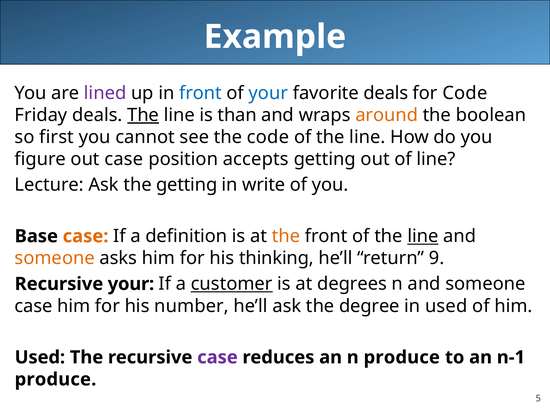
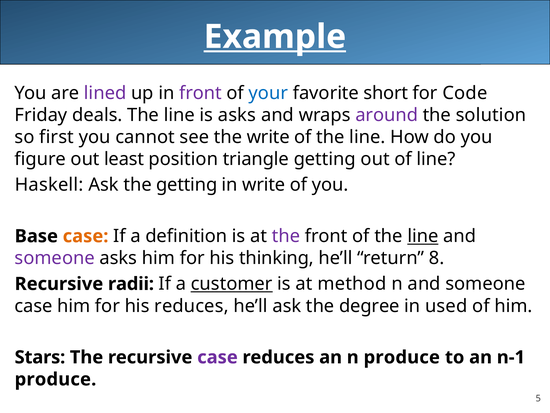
Example underline: none -> present (275, 37)
front colour: blue -> purple (200, 93)
favorite deals: deals -> short (386, 93)
The underline: present -> none (143, 115)
is than: than -> asks (237, 115)
around colour: orange -> purple (387, 115)
boolean: boolean -> solution (491, 115)
the code: code -> write (268, 137)
out case: case -> least (124, 159)
accepts: accepts -> triangle (256, 159)
Lecture: Lecture -> Haskell (49, 185)
the colour: orange -> purple (286, 236)
someone colour: orange -> purple (55, 258)
9: 9 -> 8 (437, 258)
Recursive your: your -> radii (131, 284)
degrees: degrees -> method (352, 284)
his number: number -> reduces (191, 306)
Used: Used -> Stars (40, 357)
